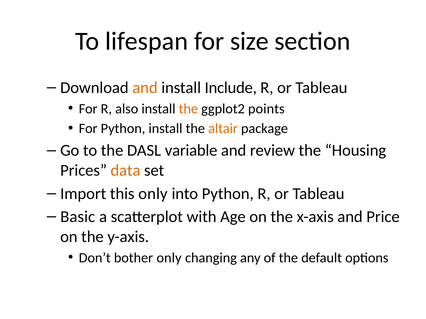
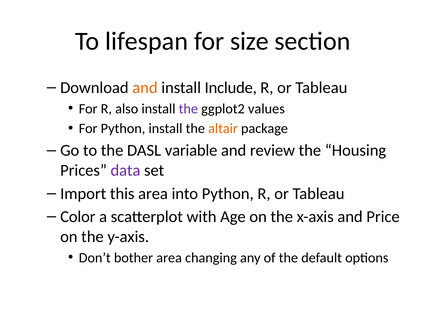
the colour: orange -> purple (188, 109)
points: points -> values (266, 109)
data colour: orange -> purple (125, 171)
this only: only -> area (153, 194)
Basic: Basic -> Color (78, 217)
bother only: only -> area (169, 258)
